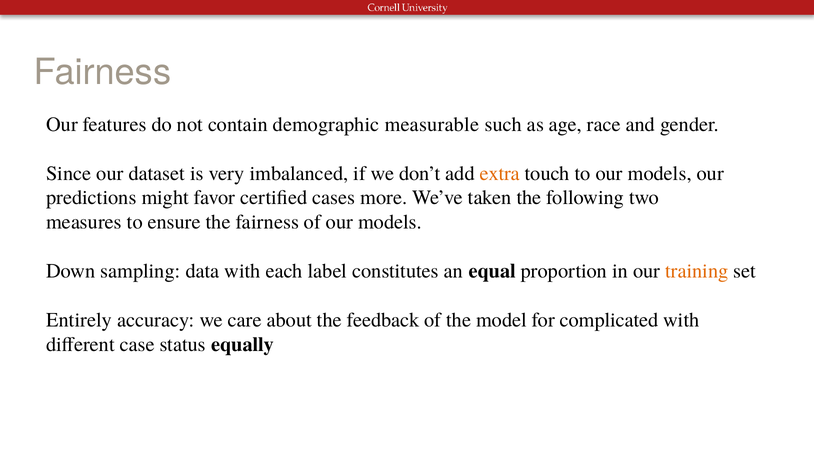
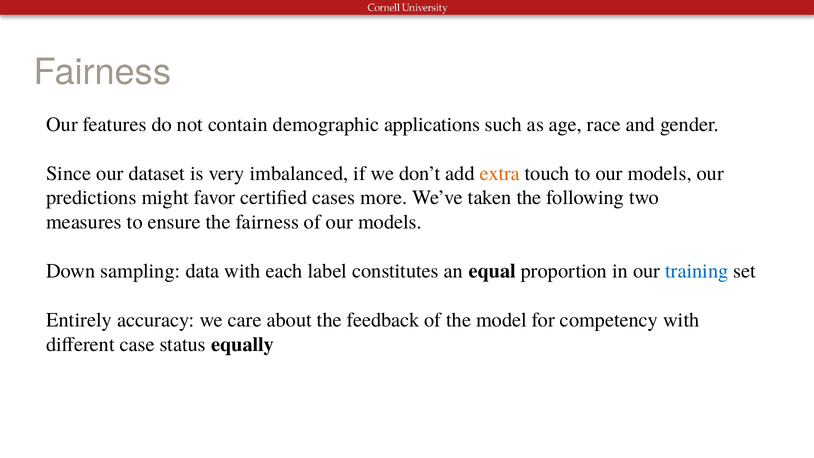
measurable: measurable -> applications (432, 124)
training colour: orange -> blue (697, 271)
complicated: complicated -> competency (609, 320)
